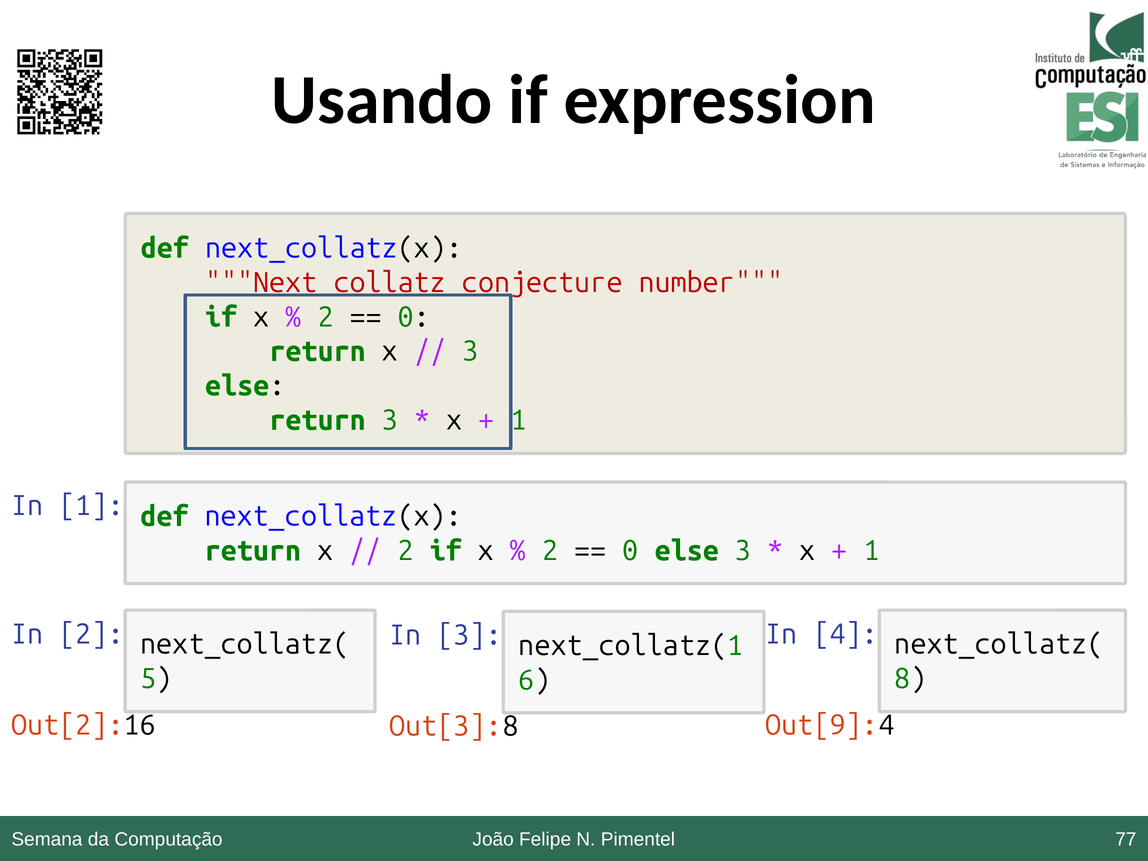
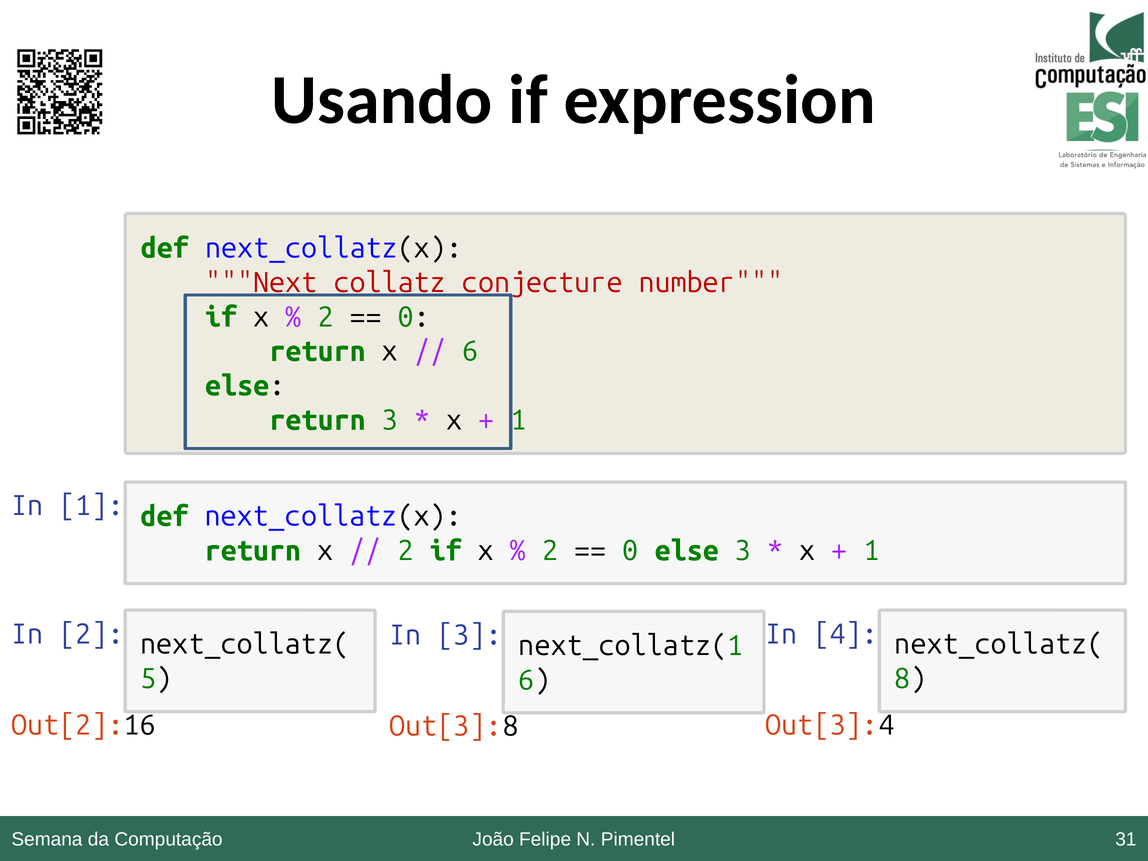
3: 3 -> 6 (470, 352)
Out[9: Out[9 -> Out[3 (822, 725)
77: 77 -> 31 (1126, 839)
